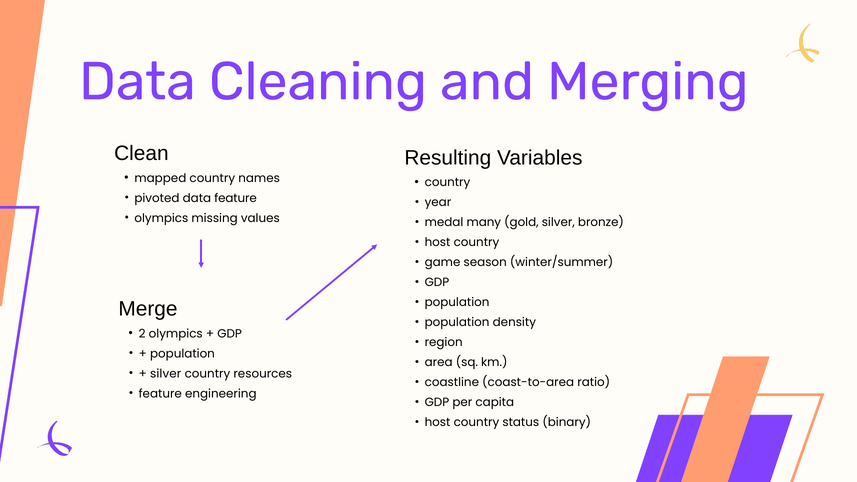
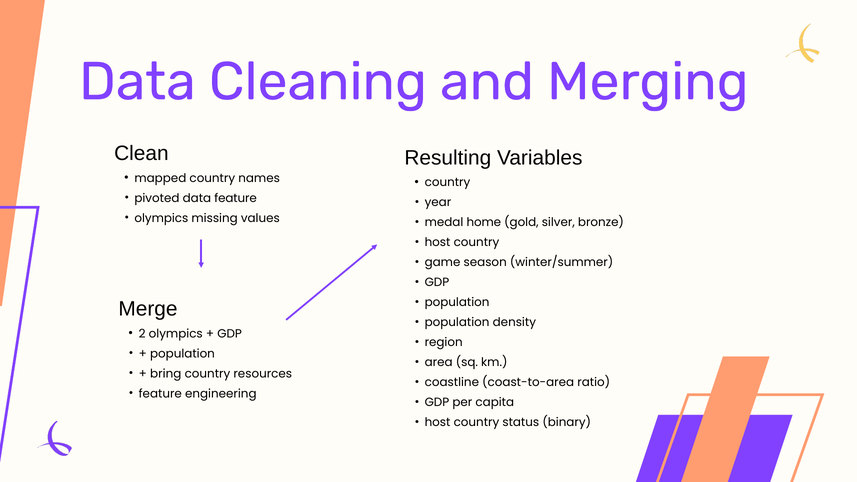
many: many -> home (484, 222)
silver: silver -> bring (166, 374)
